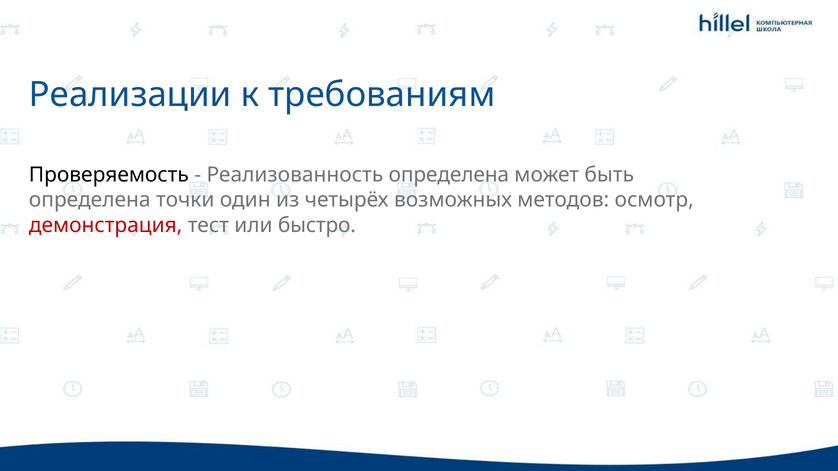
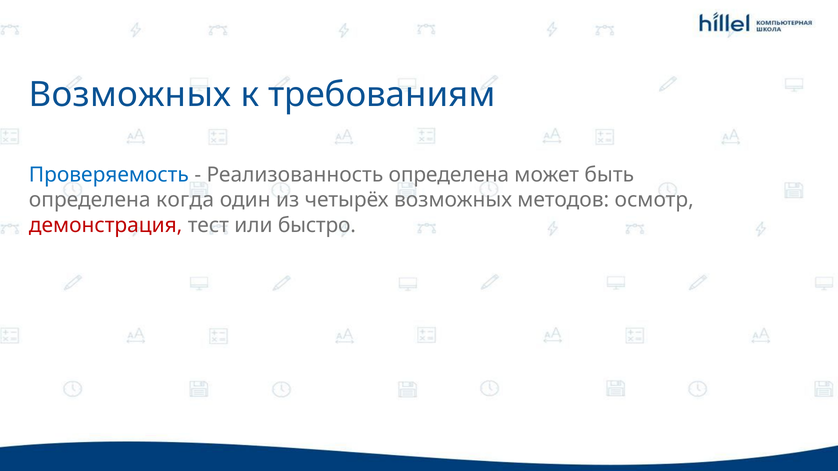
Реализации: Реализации -> Возможных (130, 95)
Проверяемость colour: black -> blue (109, 175)
точки: точки -> когда (185, 200)
